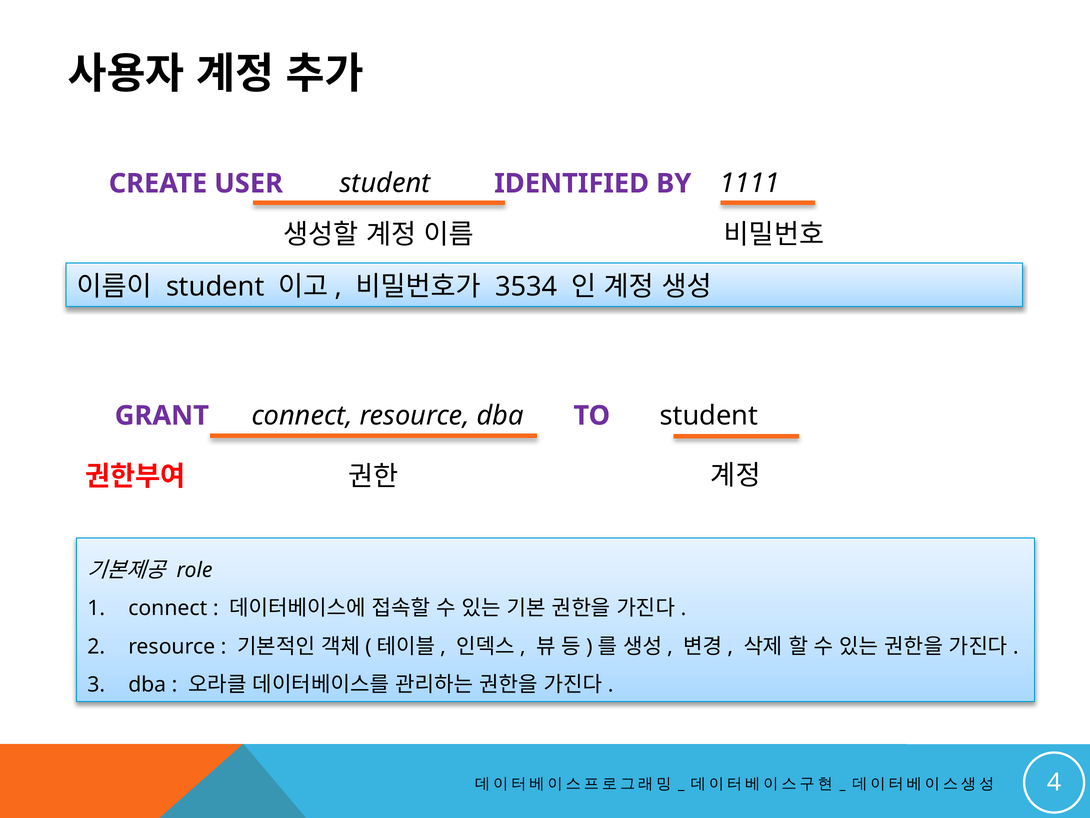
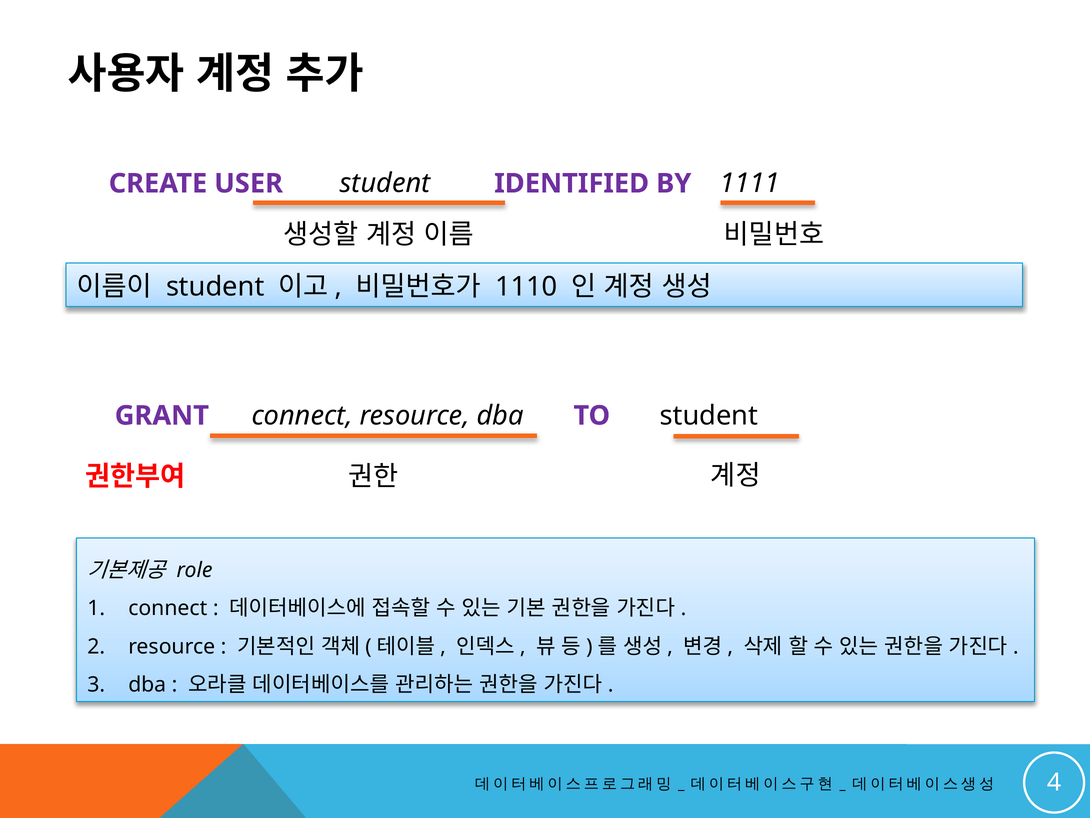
3534: 3534 -> 1110 (526, 287)
